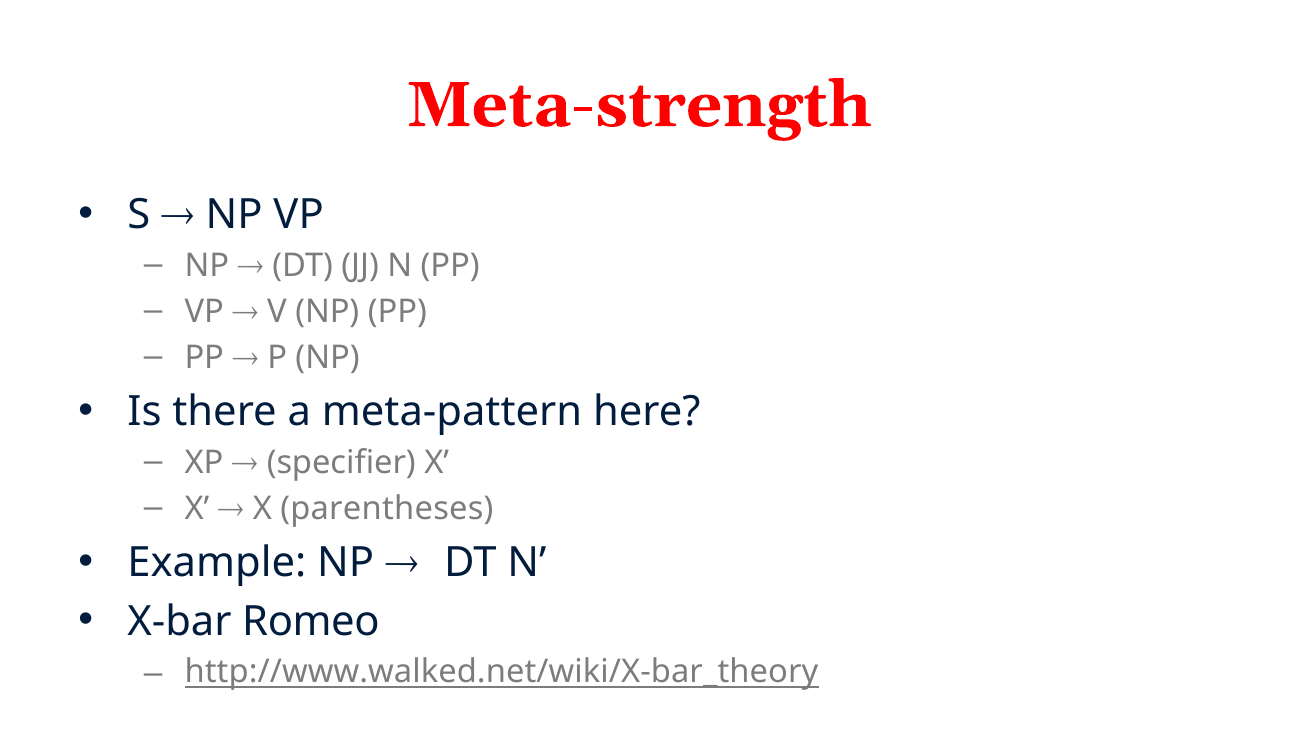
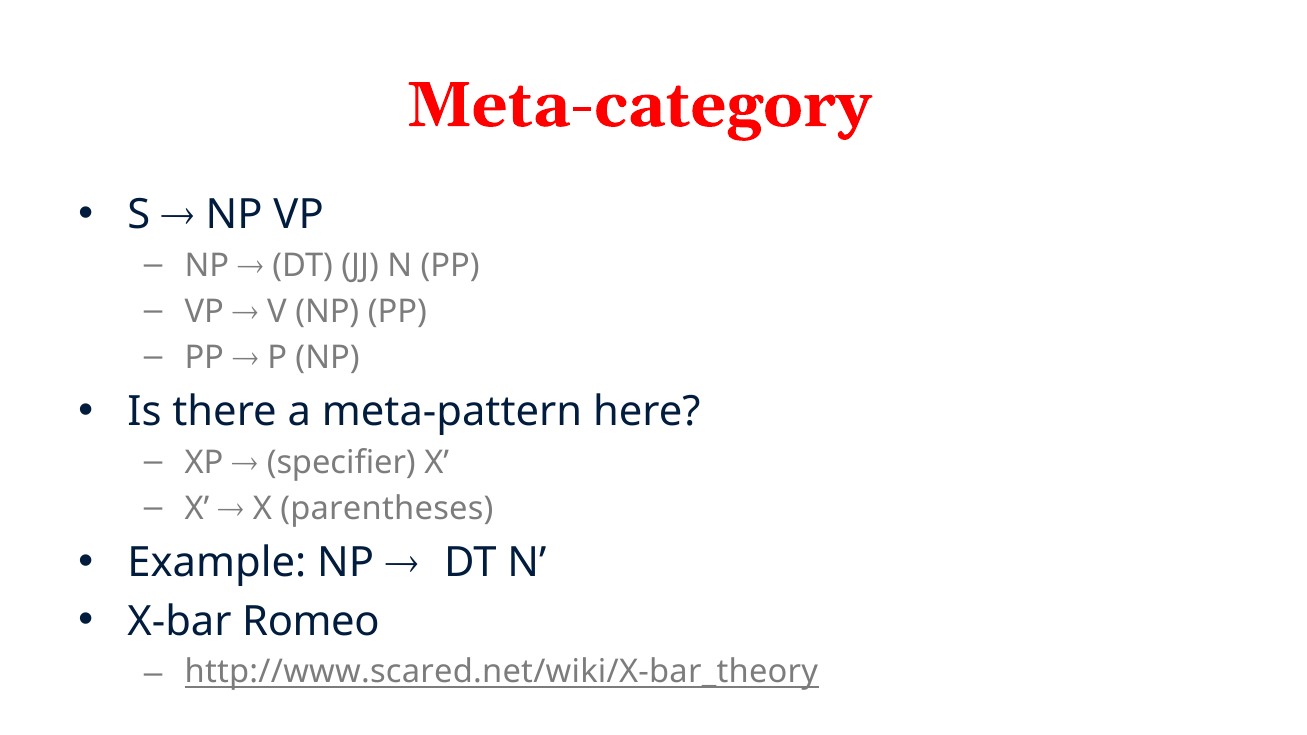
Meta-strength: Meta-strength -> Meta-category (639, 105)
http://www.walked.net/wiki/X-bar_theory: http://www.walked.net/wiki/X-bar_theory -> http://www.scared.net/wiki/X-bar_theory (501, 672)
